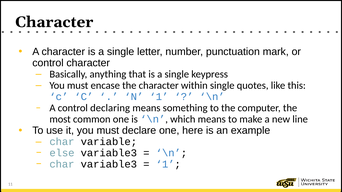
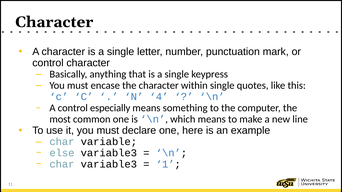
N 1: 1 -> 4 (159, 97)
declaring: declaring -> especially (110, 108)
